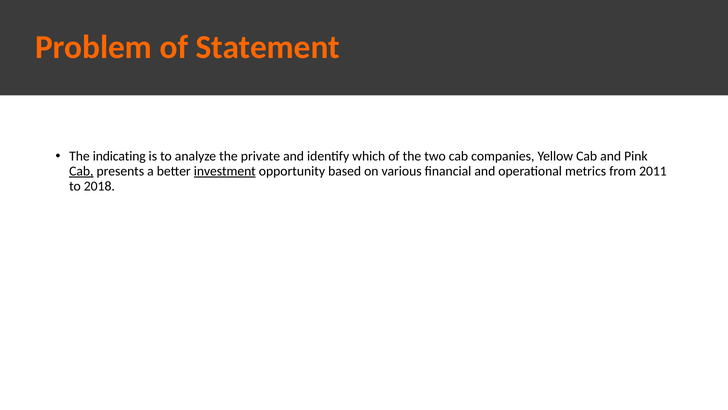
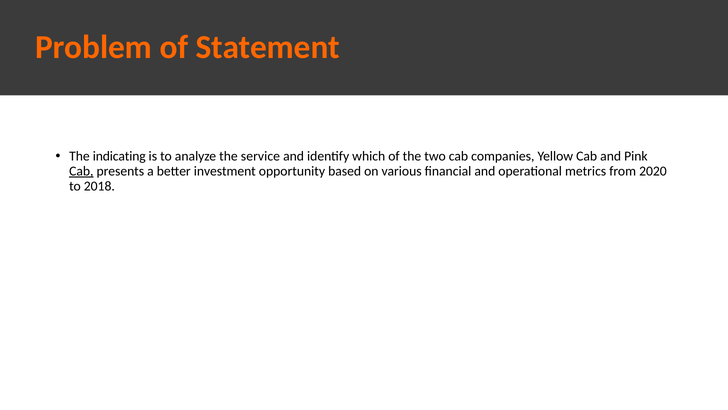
private: private -> service (260, 156)
investment underline: present -> none (225, 171)
2011: 2011 -> 2020 (653, 171)
